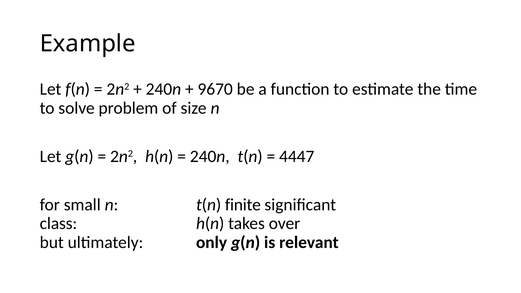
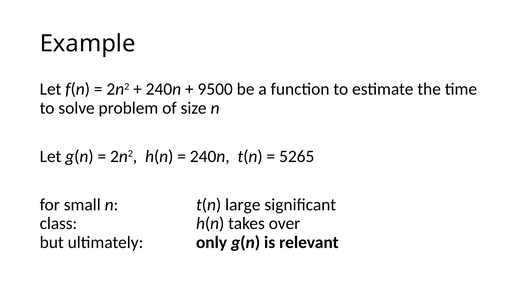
9670: 9670 -> 9500 (215, 89)
4447: 4447 -> 5265 (297, 156)
finite: finite -> large (243, 205)
